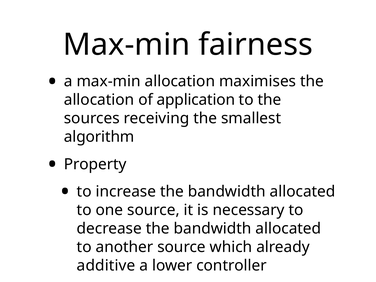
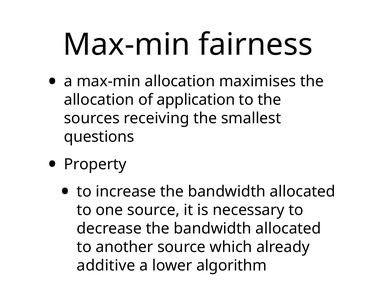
algorithm: algorithm -> questions (99, 137)
controller: controller -> algorithm (232, 266)
